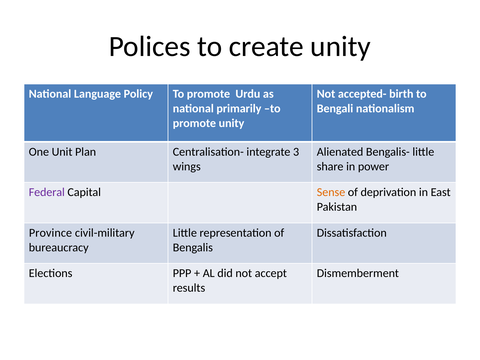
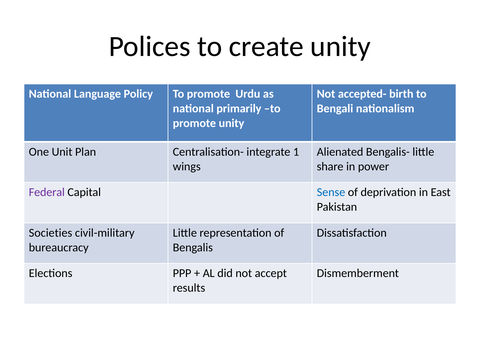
3: 3 -> 1 (296, 152)
Sense colour: orange -> blue (331, 192)
Province: Province -> Societies (51, 233)
